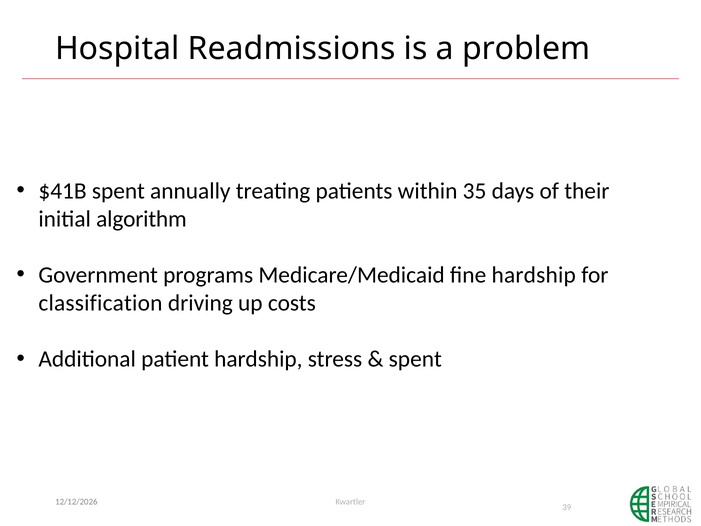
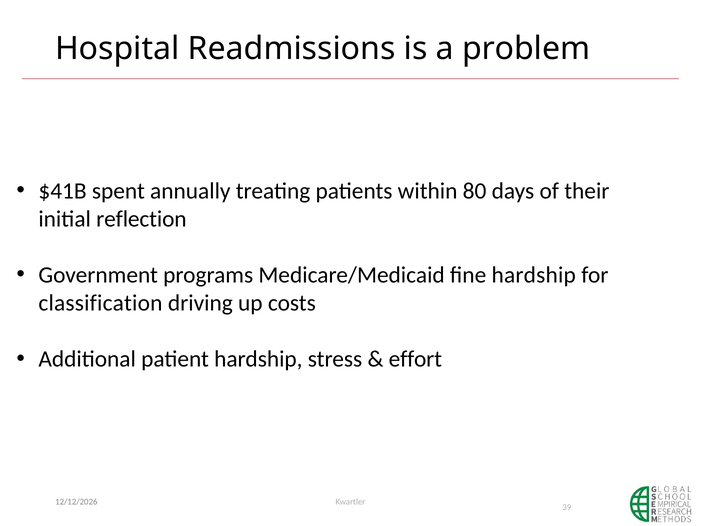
35: 35 -> 80 (475, 191)
algorithm: algorithm -> reflection (141, 219)
spent: spent -> effort (415, 359)
